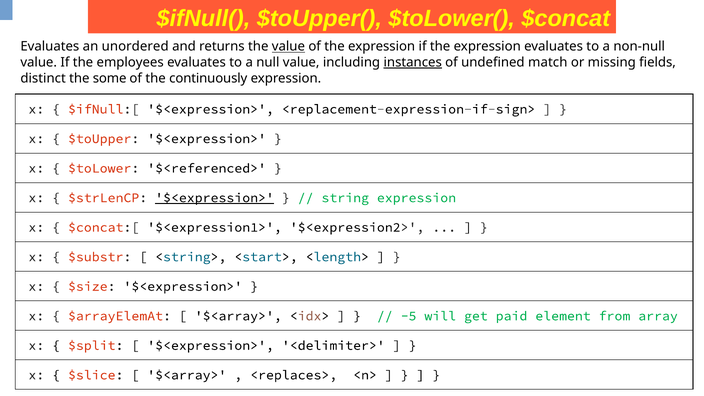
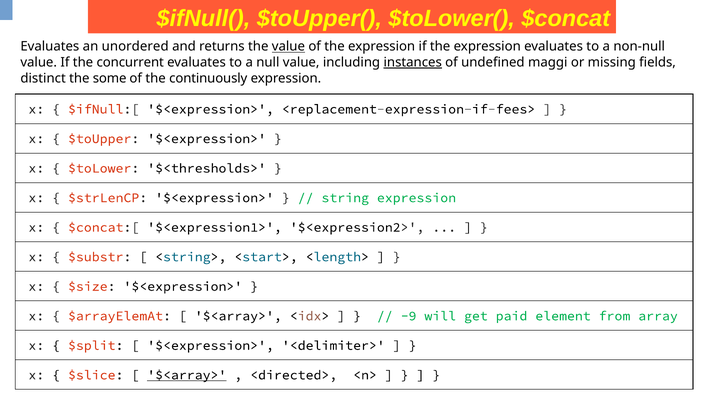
employees: employees -> concurrent (130, 62)
match: match -> maggi (548, 62)
<replacement-expression-if-sign>: <replacement-expression-if-sign> -> <replacement-expression-if-fees> (409, 109)
$<referenced>: $<referenced> -> $<thresholds> (207, 168)
$<expression> underline: present -> none (215, 198)
-5: -5 -> -9 (409, 316)
$<array> underline: none -> present (187, 375)
<replaces>: <replaces> -> <directed> (294, 375)
